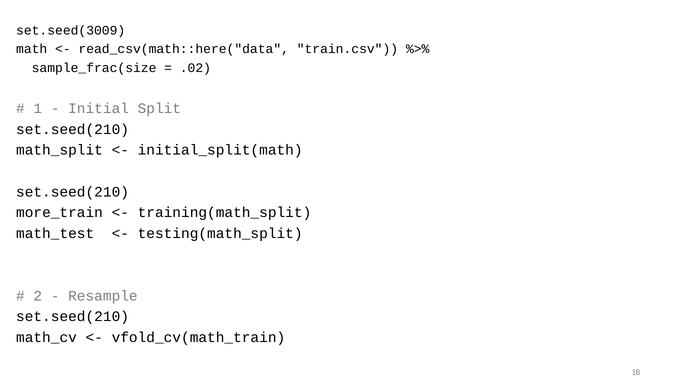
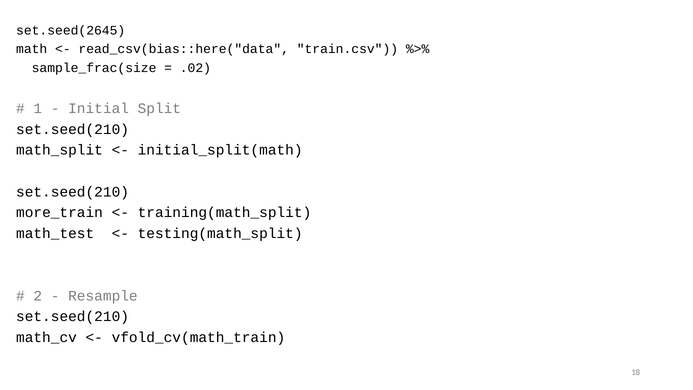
set.seed(3009: set.seed(3009 -> set.seed(2645 (71, 30)
read_csv(math::here("data: read_csv(math::here("data -> read_csv(bias::here("data (184, 49)
